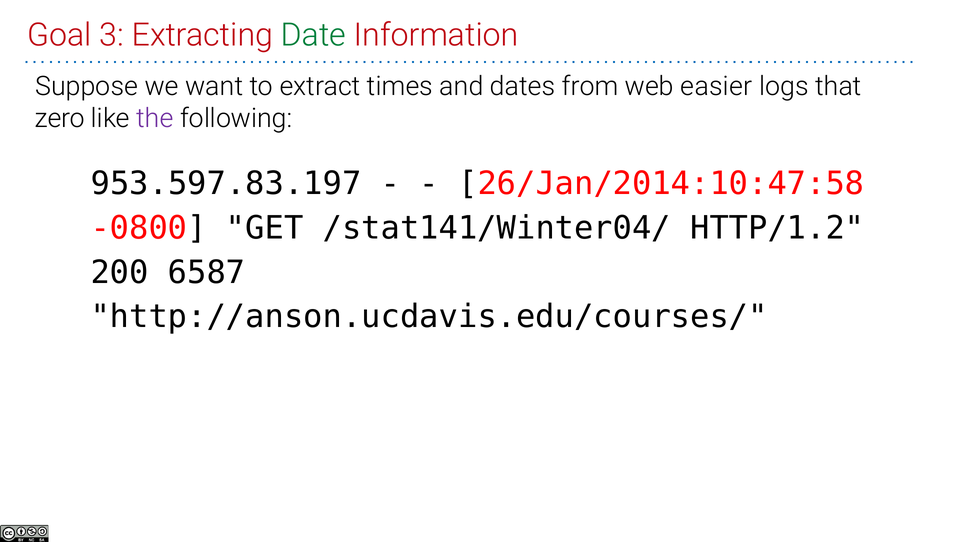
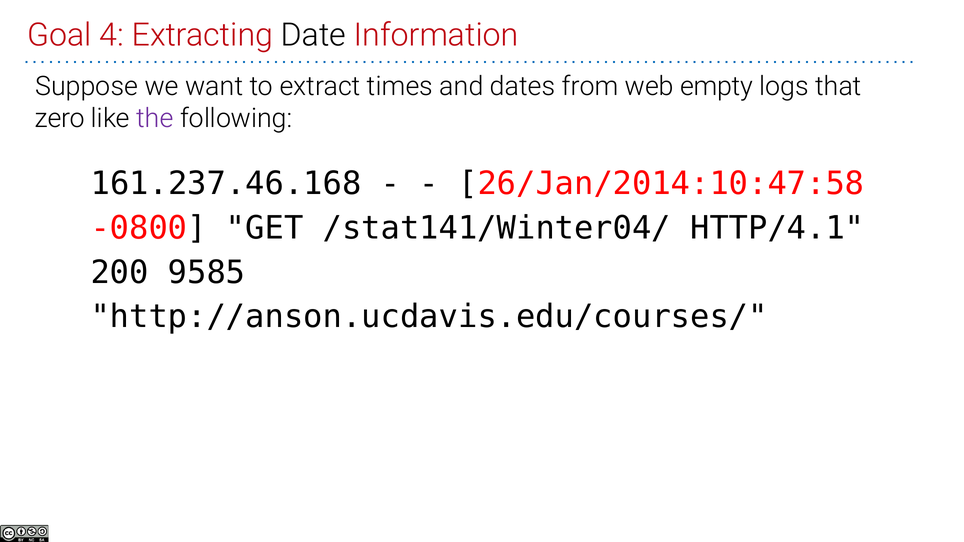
3: 3 -> 4 (112, 35)
Date colour: green -> black (313, 35)
easier: easier -> empty (717, 86)
953.597.83.197: 953.597.83.197 -> 161.237.46.168 (226, 184)
HTTP/1.2: HTTP/1.2 -> HTTP/4.1 (777, 228)
6587: 6587 -> 9585 (207, 273)
